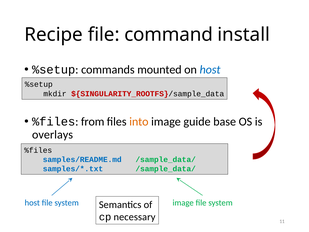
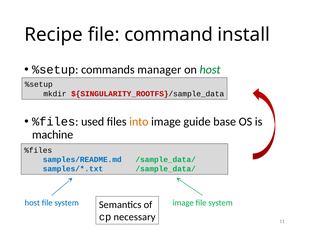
mounted: mounted -> manager (159, 70)
host colour: blue -> green (210, 70)
from: from -> used (93, 121)
overlays: overlays -> machine (53, 134)
